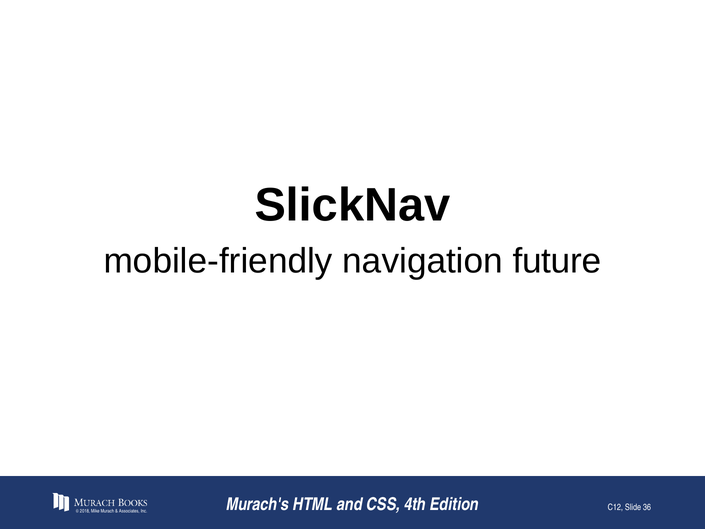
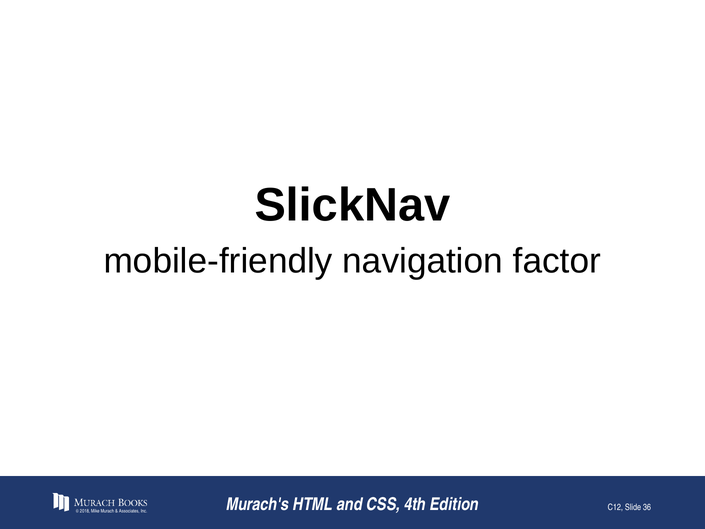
future: future -> factor (557, 261)
